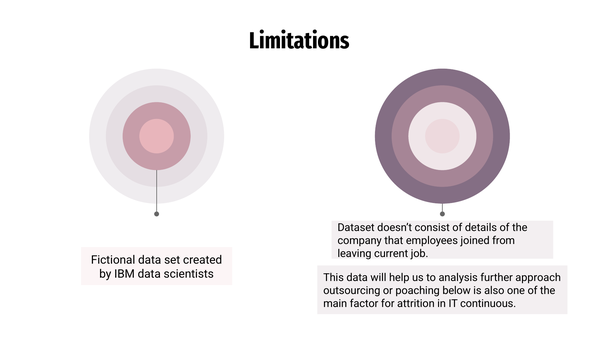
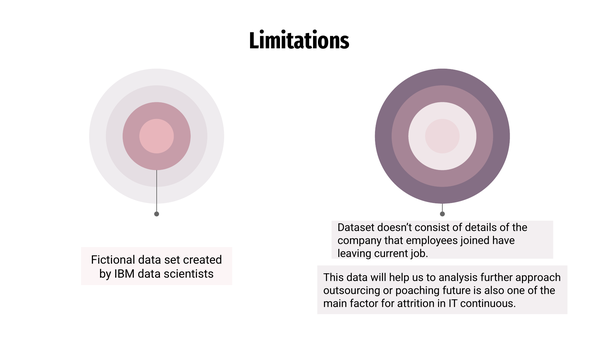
from: from -> have (504, 240)
below: below -> future (457, 291)
